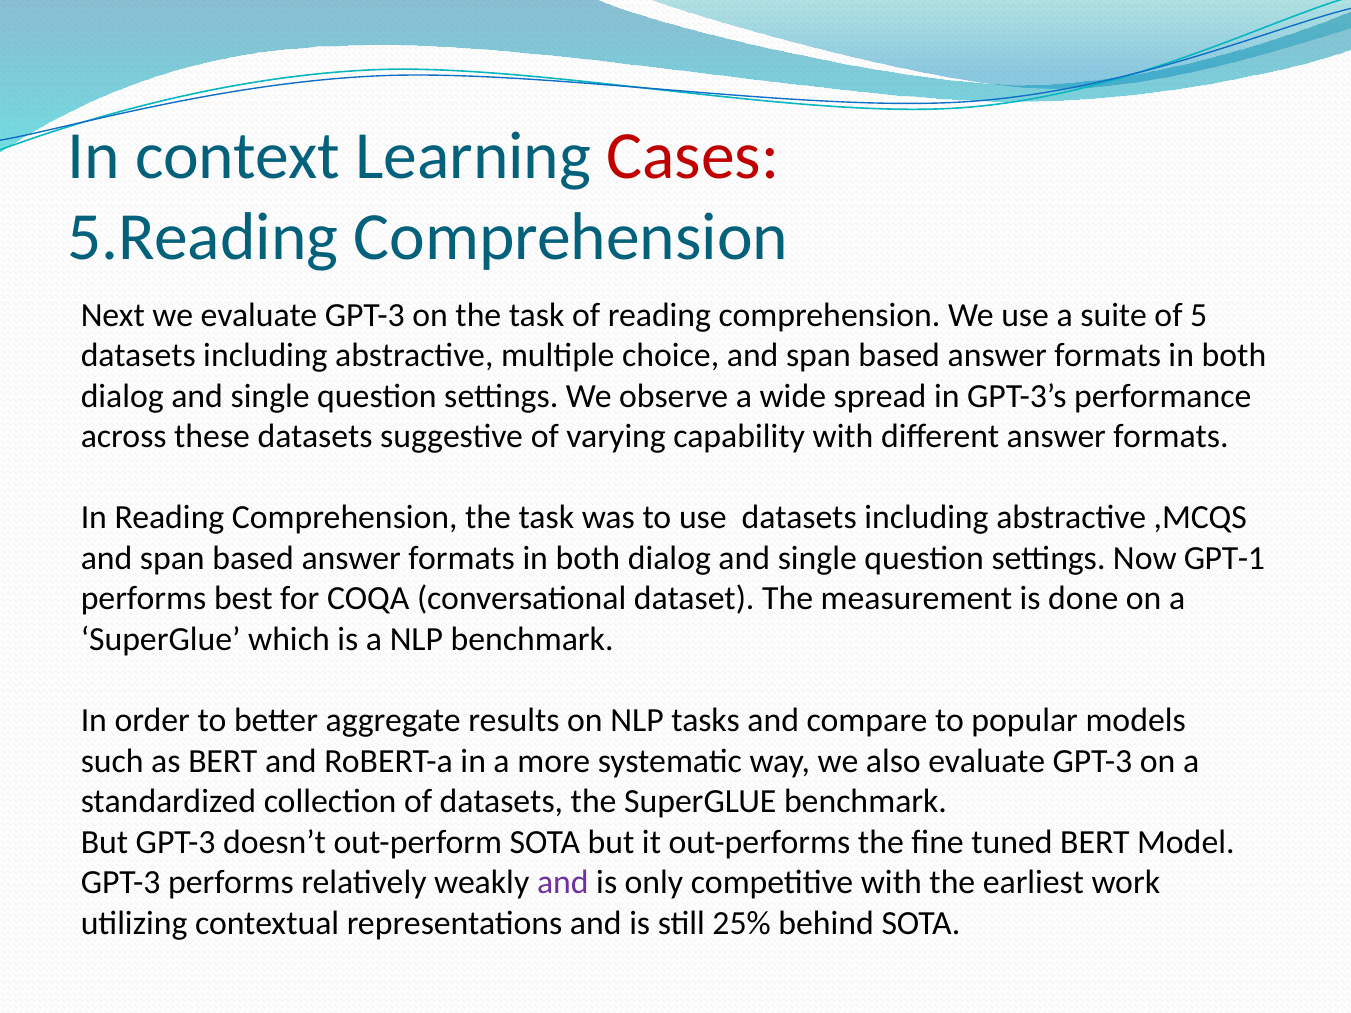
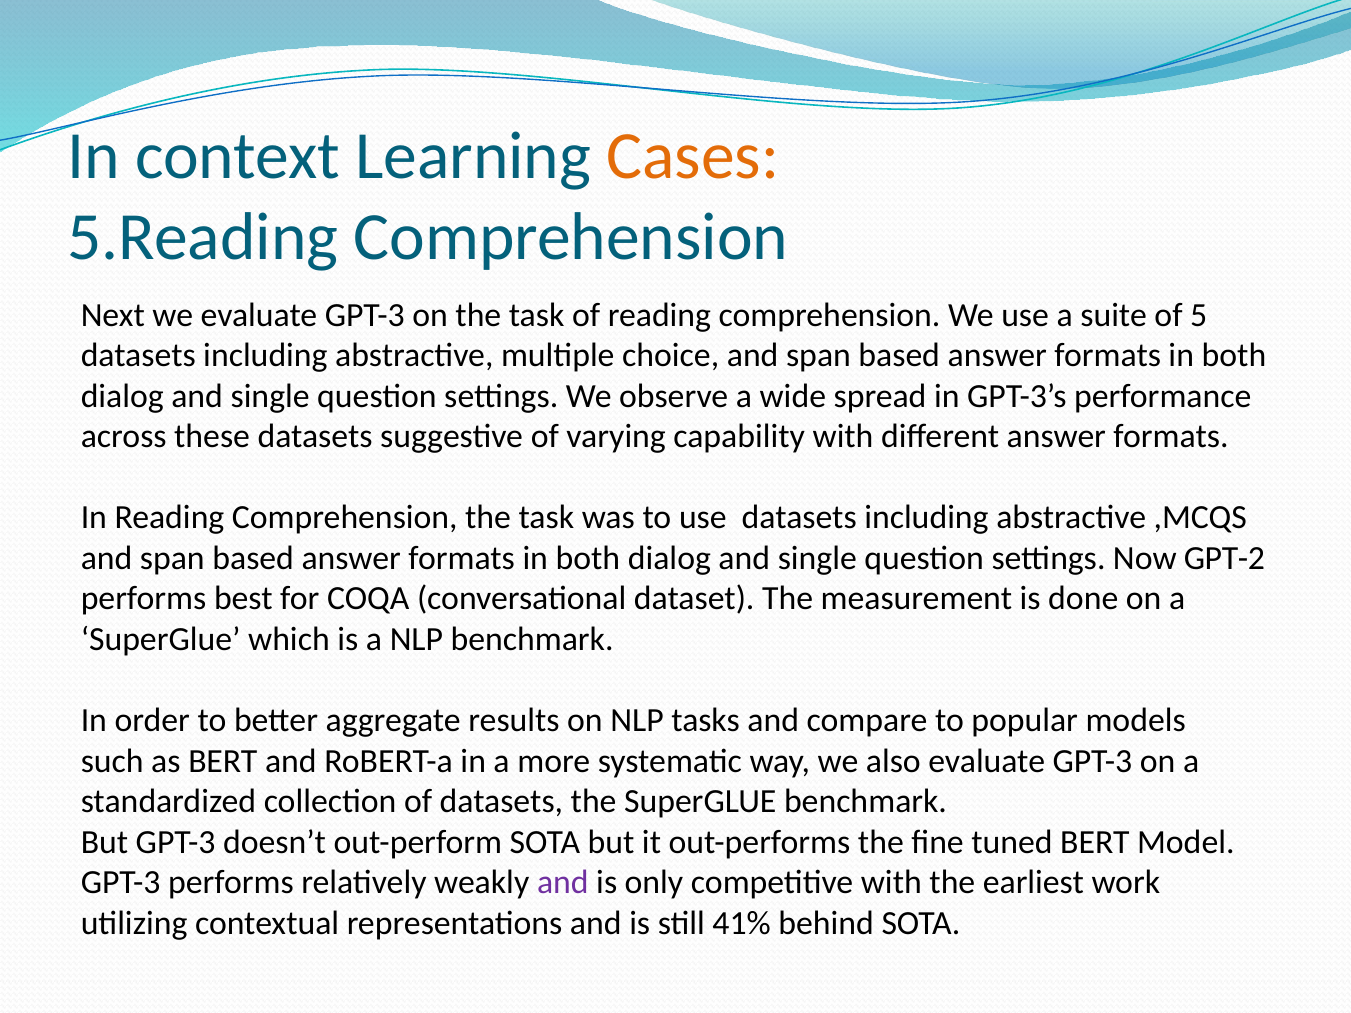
Cases colour: red -> orange (693, 156)
GPT-1: GPT-1 -> GPT-2 (1224, 558)
25%: 25% -> 41% (742, 923)
